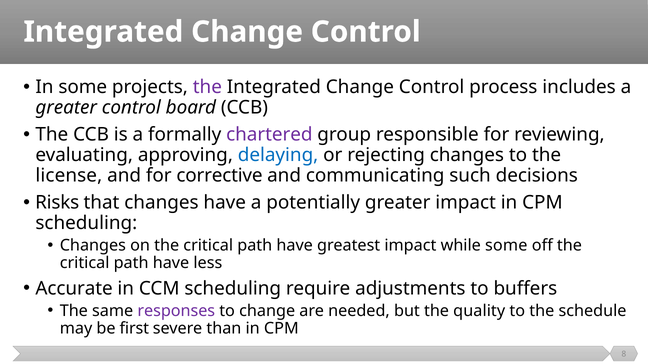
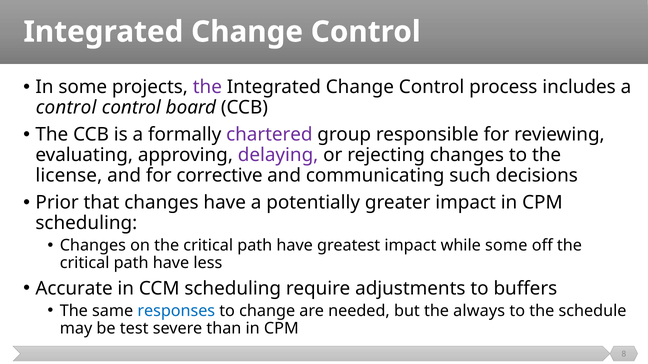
greater: greater -> control (66, 108)
delaying colour: blue -> purple (278, 155)
Risks: Risks -> Prior (57, 203)
responses colour: purple -> blue (176, 311)
quality: quality -> always (479, 311)
first: first -> test (134, 329)
